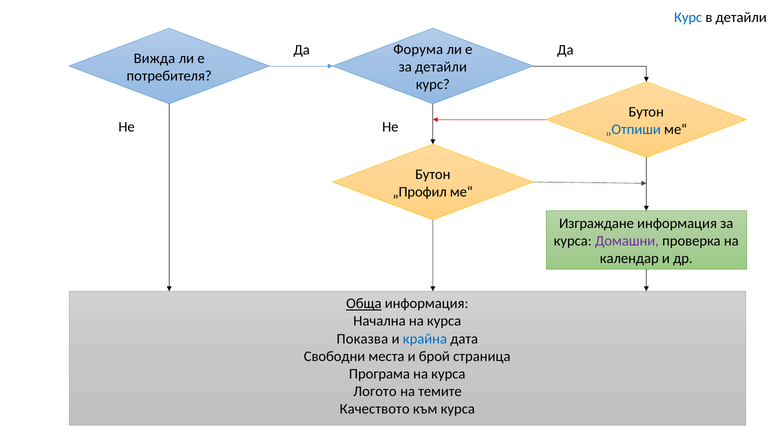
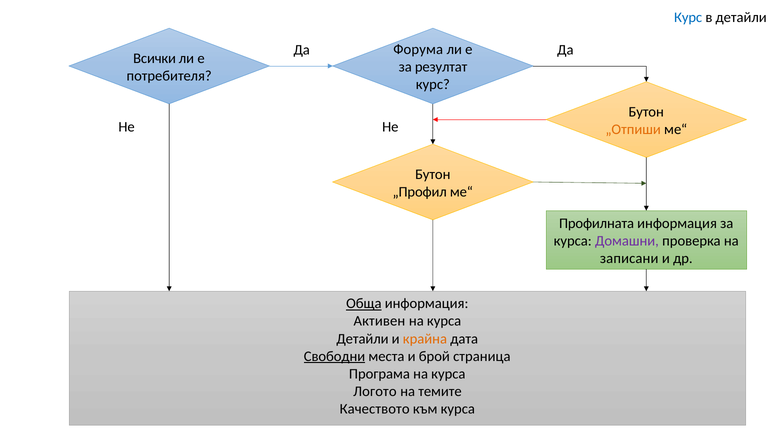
Вижда: Вижда -> Всички (155, 58)
за детайли: детайли -> резултат (441, 67)
„Отпиши colour: blue -> orange (633, 129)
Изграждане: Изграждане -> Профилната (597, 223)
календар: календар -> записани (629, 259)
Начална: Начална -> Активен (379, 321)
Показва: Показва -> Детайли (362, 339)
крайна colour: blue -> orange (425, 339)
Свободни underline: none -> present (334, 356)
